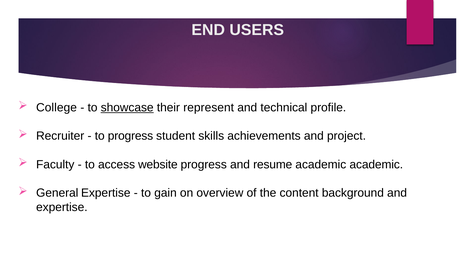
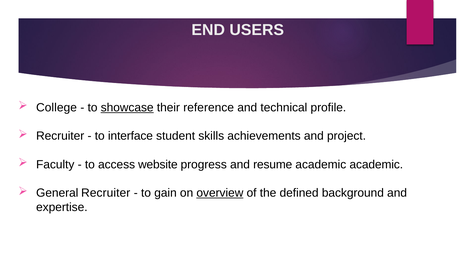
represent: represent -> reference (209, 108)
to progress: progress -> interface (130, 136)
General Expertise: Expertise -> Recruiter (106, 193)
overview underline: none -> present (220, 193)
content: content -> defined (299, 193)
